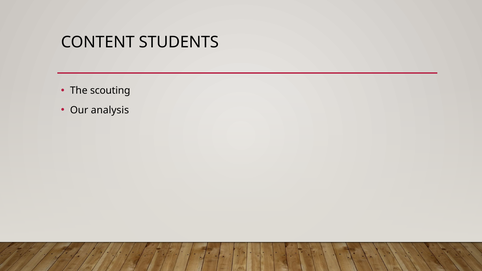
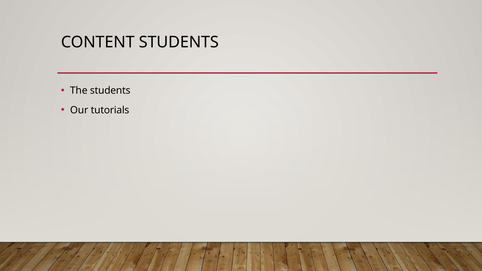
The scouting: scouting -> students (110, 91)
analysis: analysis -> tutorials (110, 110)
